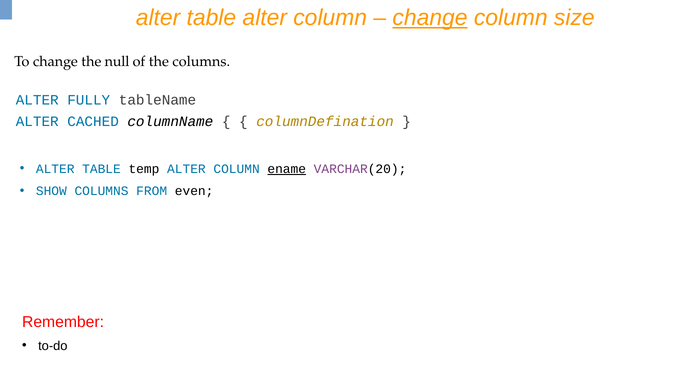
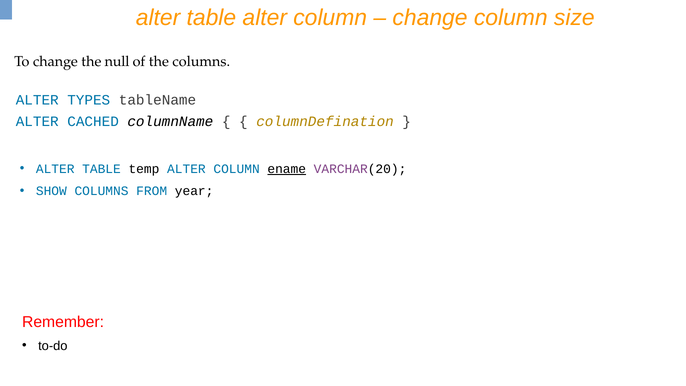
change underline: present -> none (430, 18)
FULLY: FULLY -> TYPES (89, 100)
even: even -> year (194, 191)
